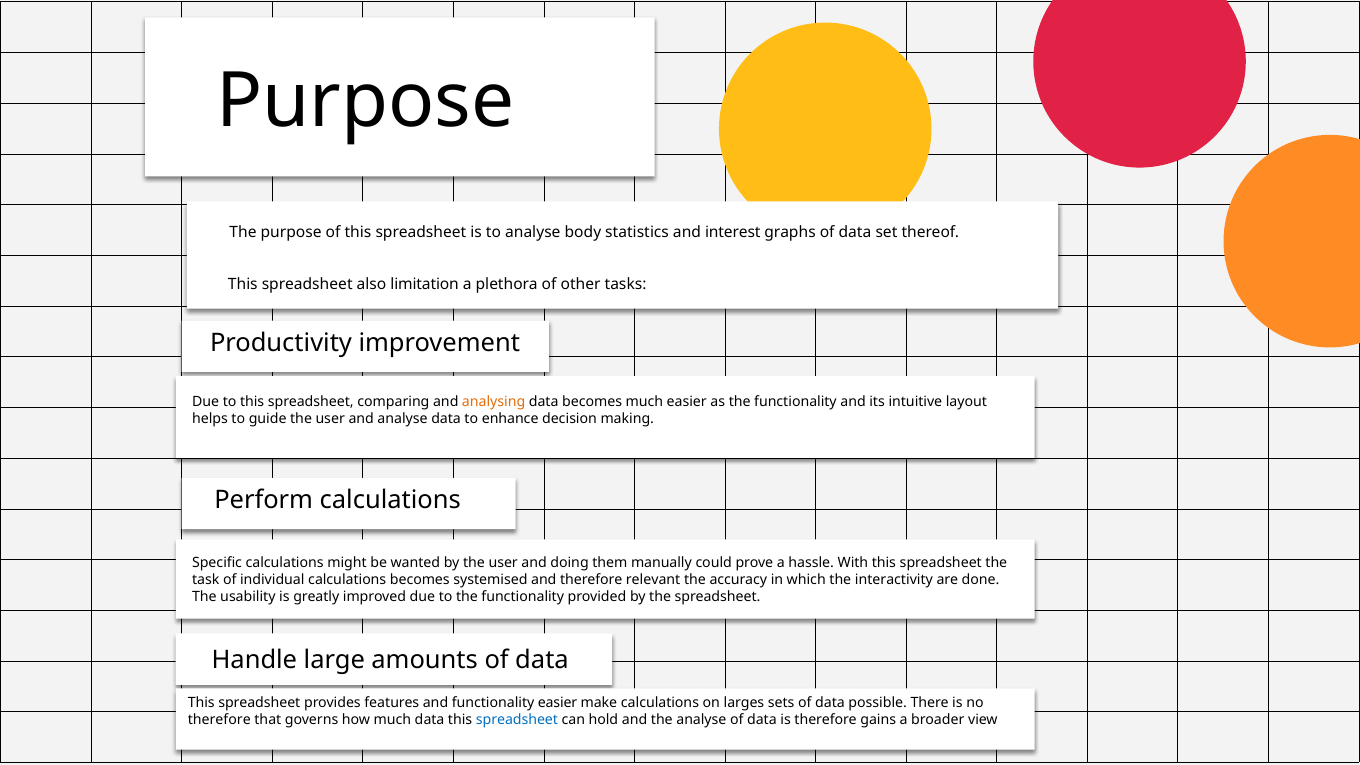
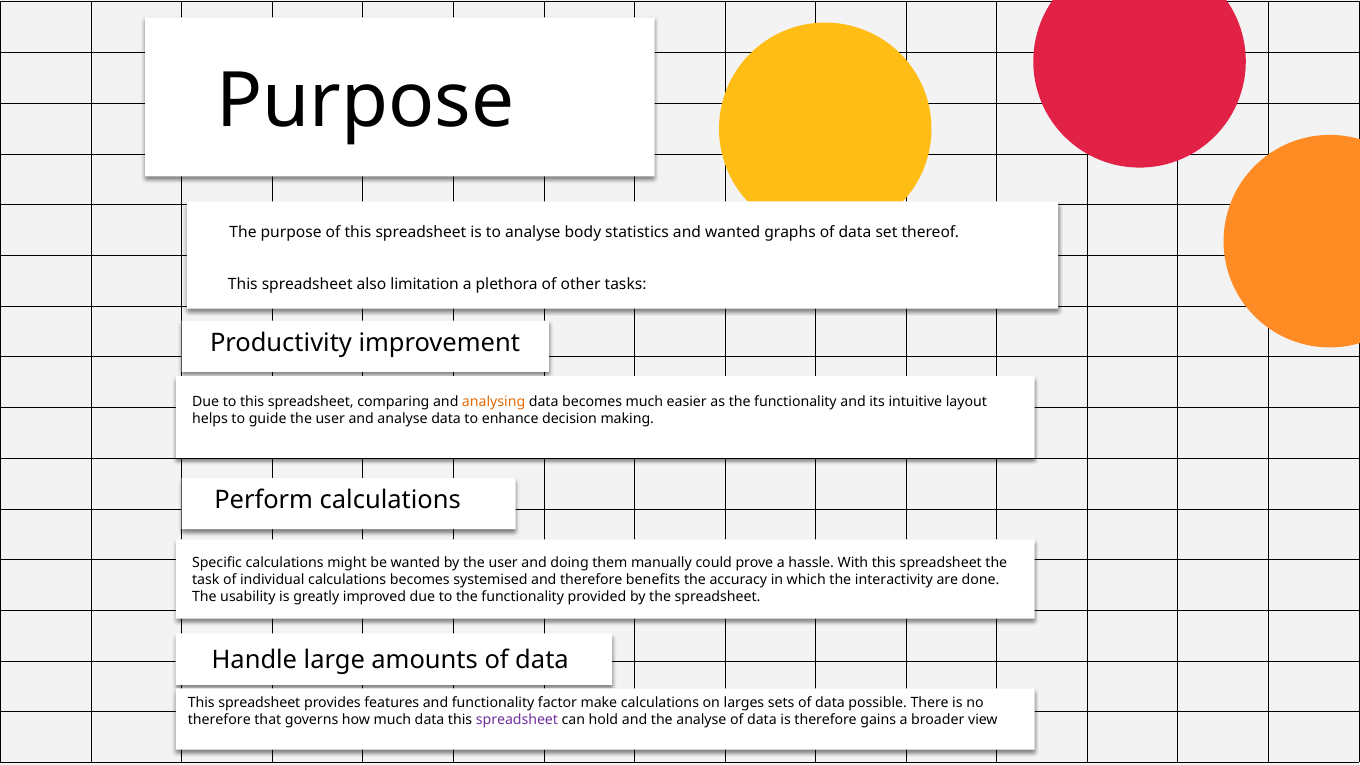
and interest: interest -> wanted (733, 232)
relevant: relevant -> benefits (653, 580)
functionality easier: easier -> factor (557, 703)
spreadsheet colour: blue -> purple (517, 720)
